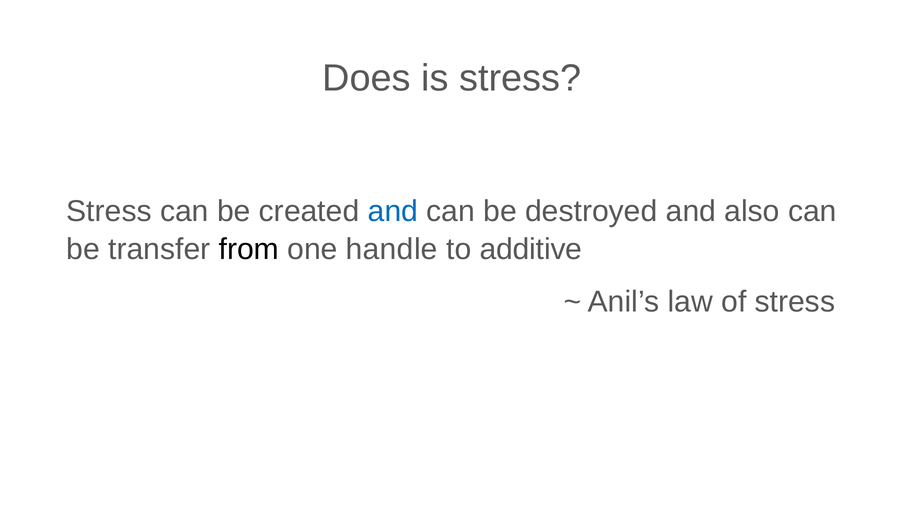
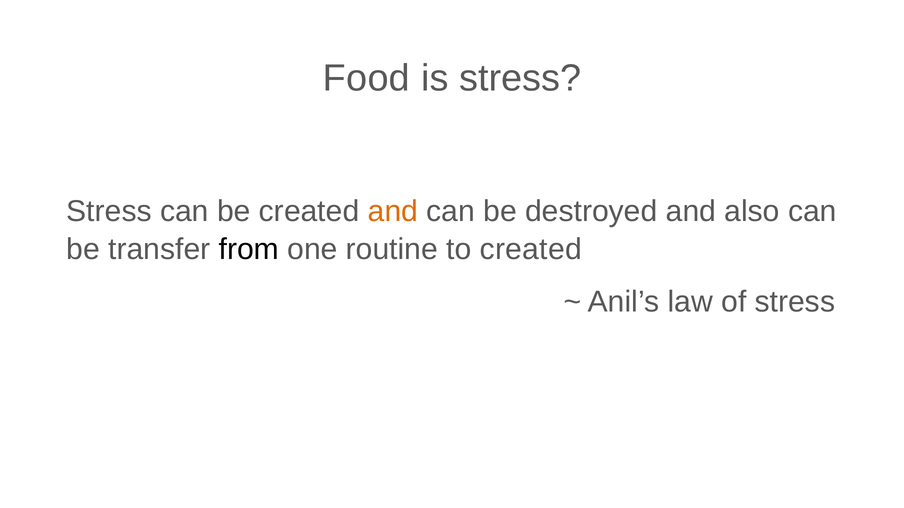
Does: Does -> Food (366, 78)
and colour: blue -> orange (393, 211)
handle: handle -> routine (392, 249)
to additive: additive -> created (531, 249)
